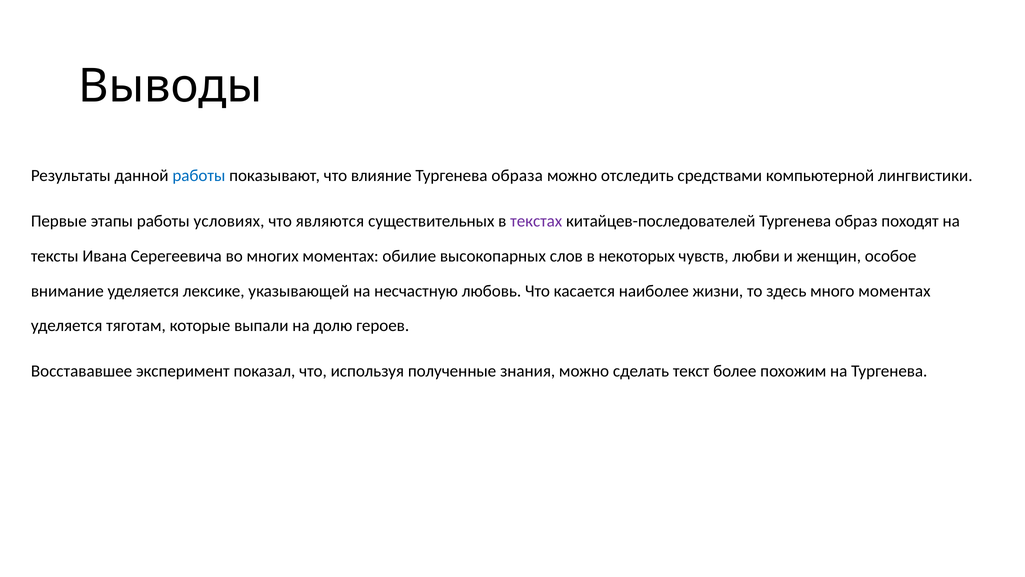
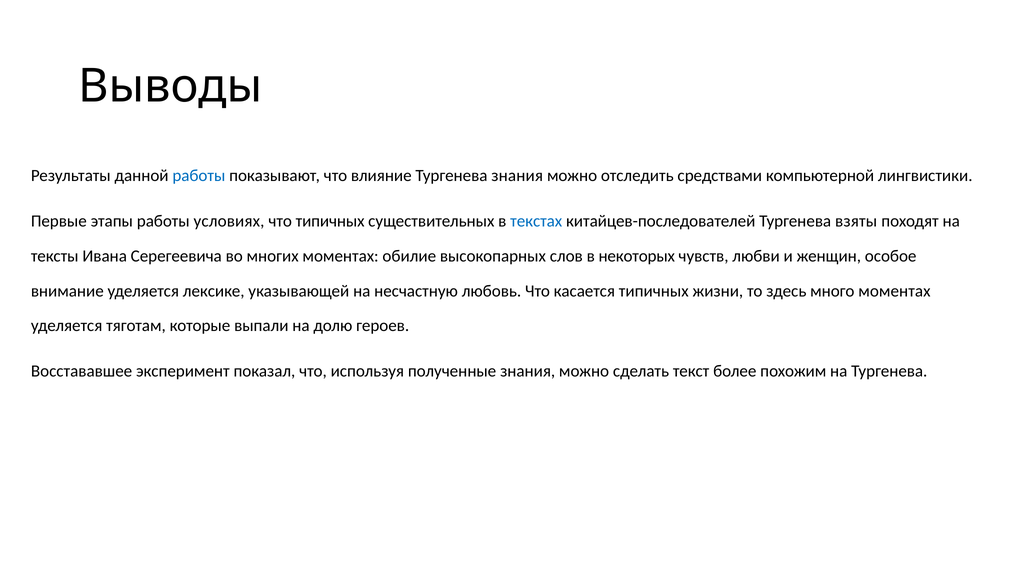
Тургенева образа: образа -> знания (517, 176)
что являются: являются -> типичных (330, 221)
текстах colour: purple -> blue (536, 221)
образ: образ -> взяты (856, 221)
касается наиболее: наиболее -> типичных (654, 291)
